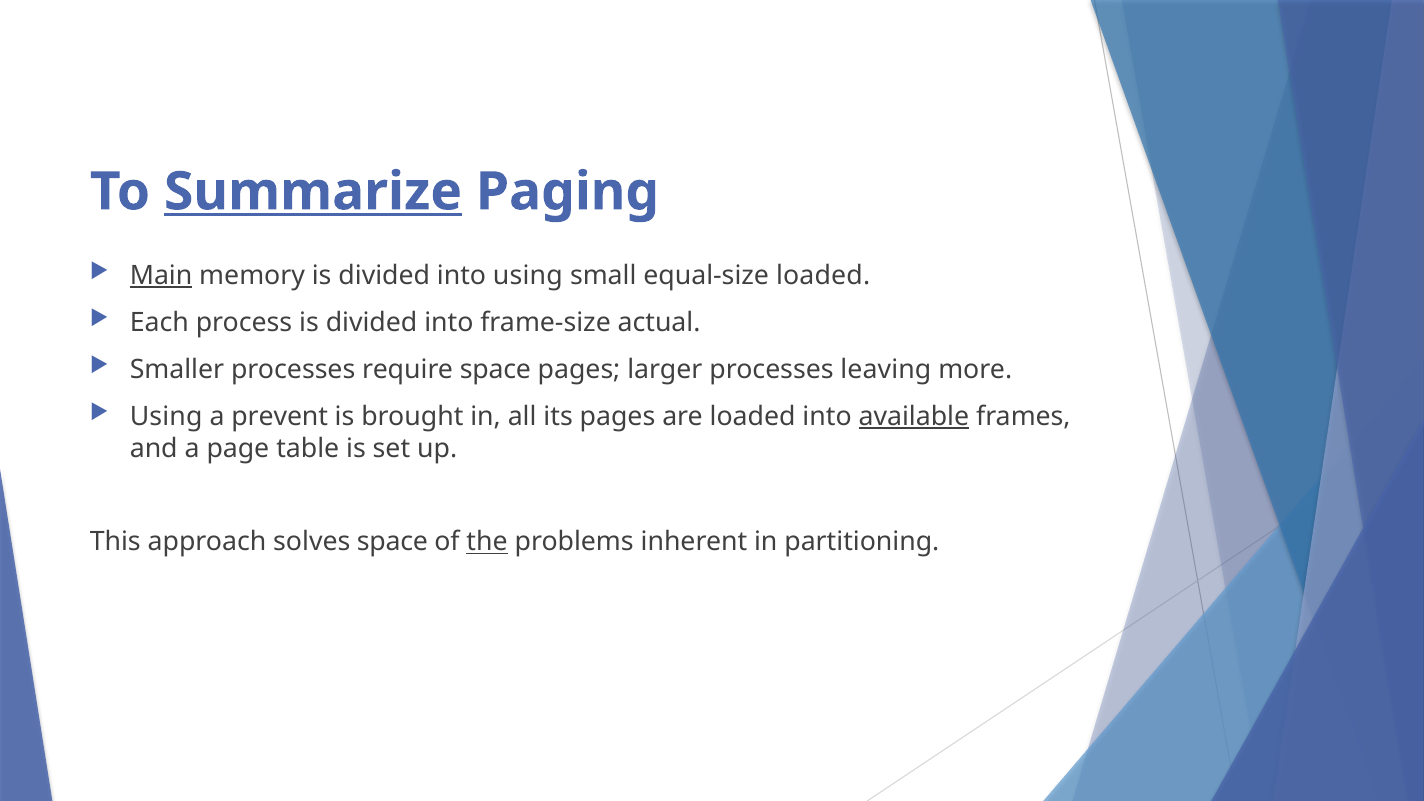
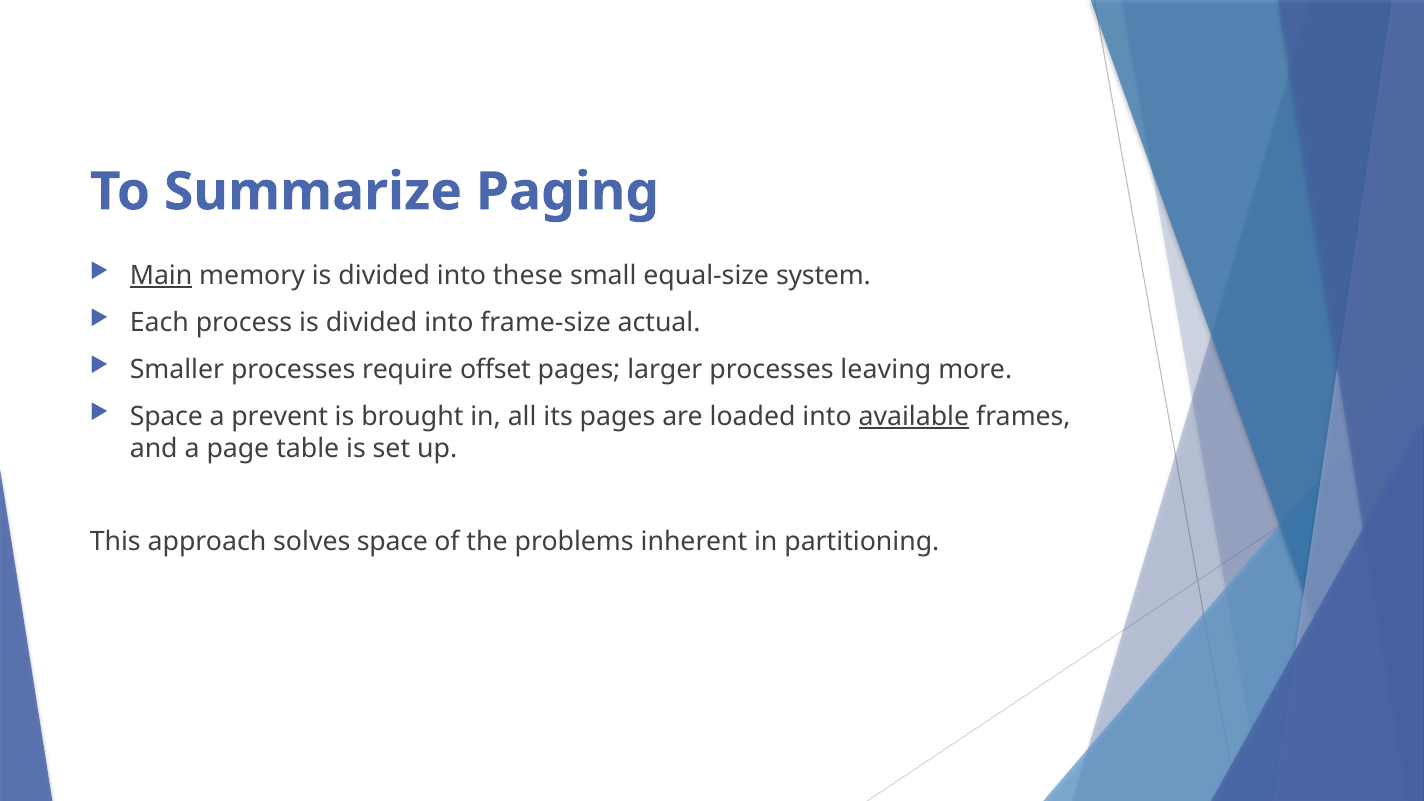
Summarize underline: present -> none (313, 192)
into using: using -> these (528, 276)
equal-size loaded: loaded -> system (823, 276)
require space: space -> offset (495, 369)
Using: Using -> Space (166, 416)
the underline: present -> none (487, 542)
